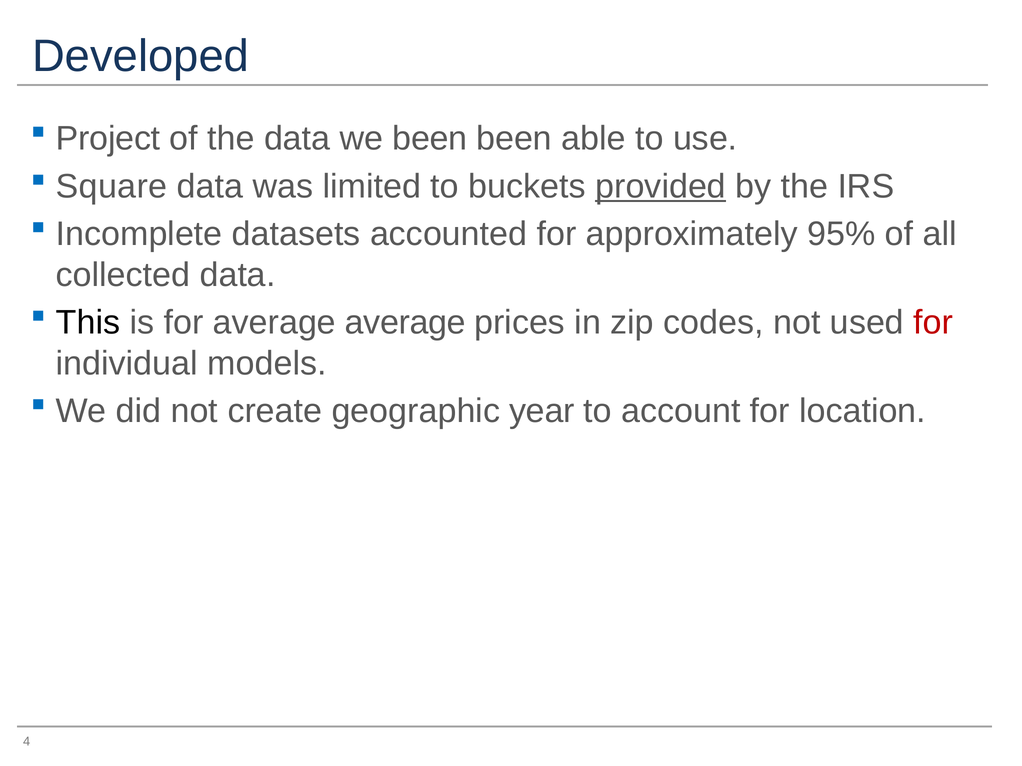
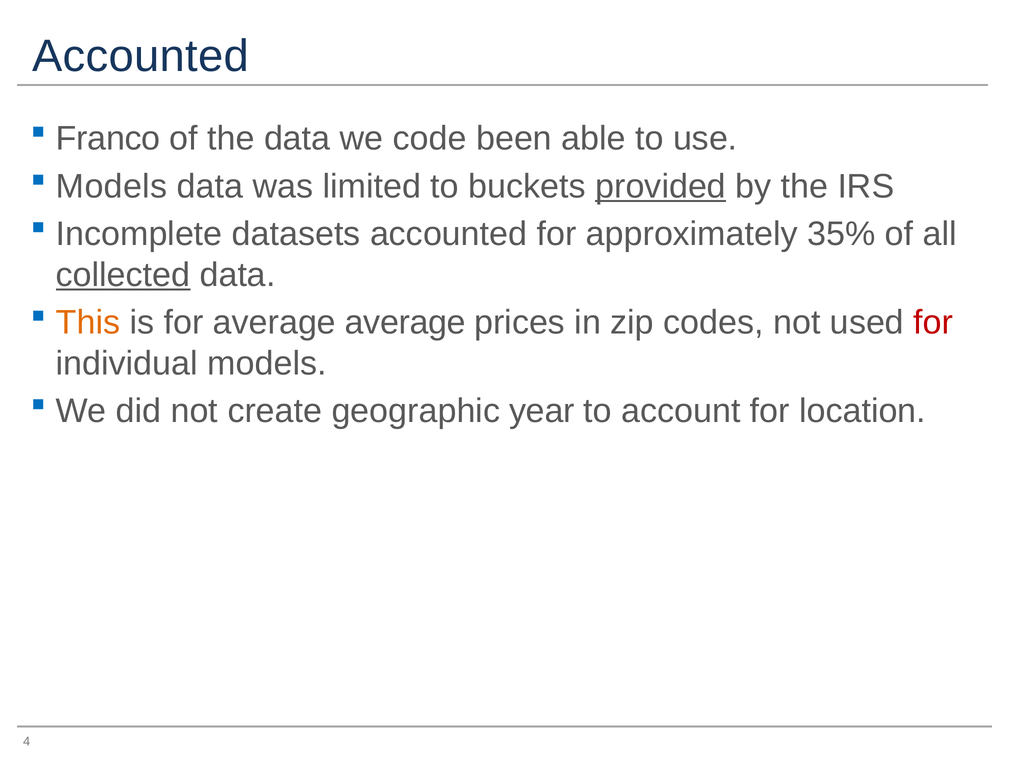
Developed: Developed -> Accounted (140, 56)
Project: Project -> Franco (108, 139)
we been: been -> code (430, 139)
Square: Square -> Models (112, 187)
95%: 95% -> 35% (841, 234)
collected underline: none -> present (123, 275)
This colour: black -> orange (88, 323)
